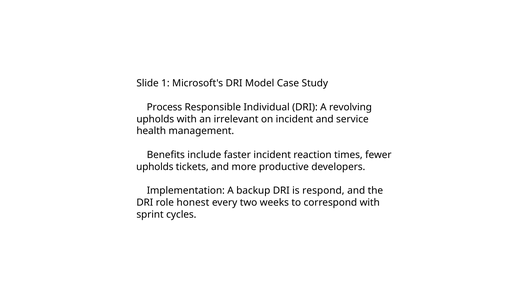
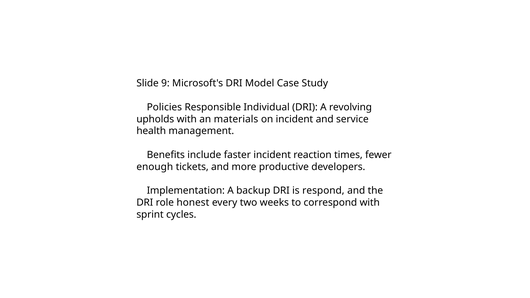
1: 1 -> 9 (165, 83)
Process: Process -> Policies (164, 107)
irrelevant: irrelevant -> materials (236, 119)
upholds: upholds -> enough (155, 167)
